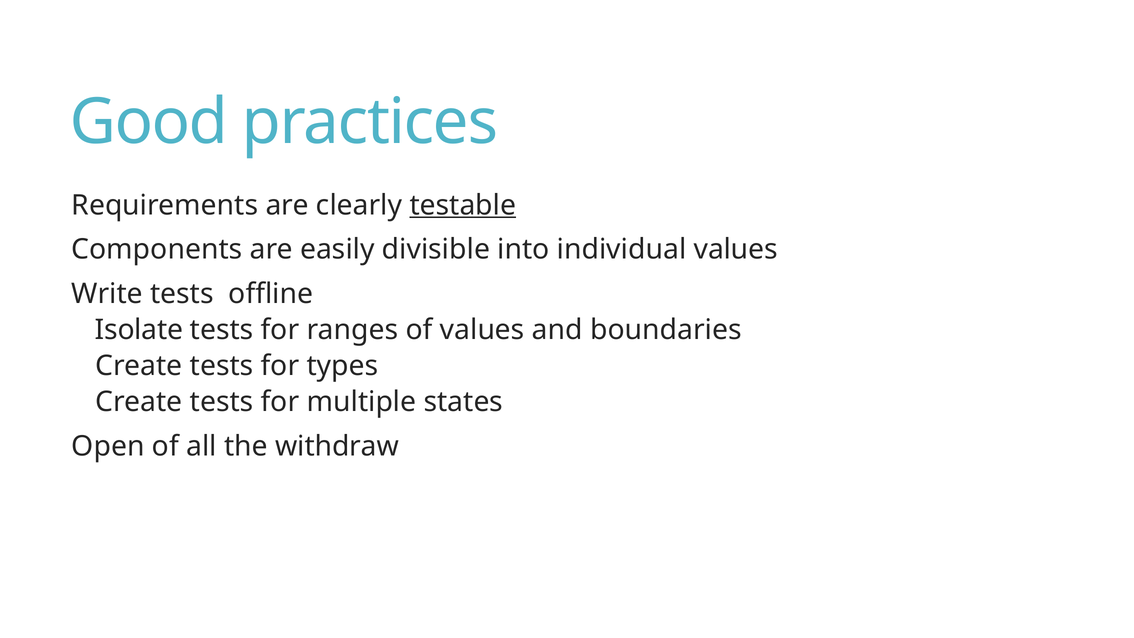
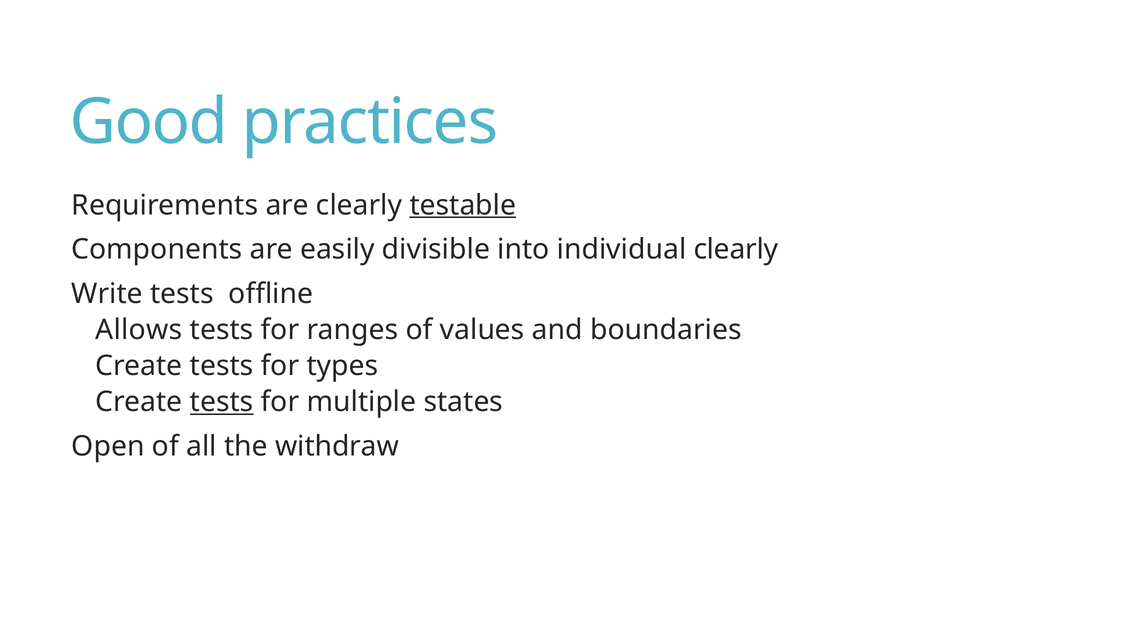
individual values: values -> clearly (736, 249)
Isolate: Isolate -> Allows (139, 330)
tests underline: none -> present (222, 402)
